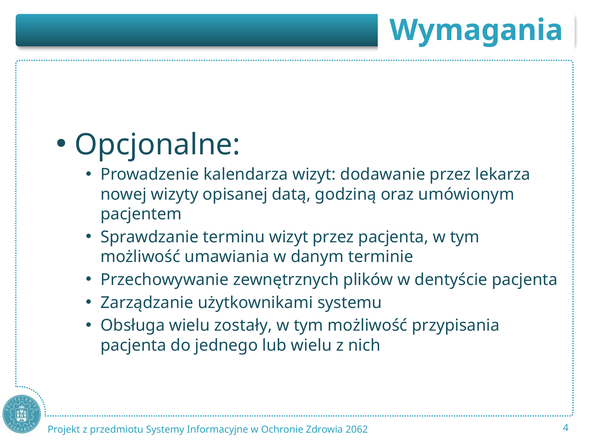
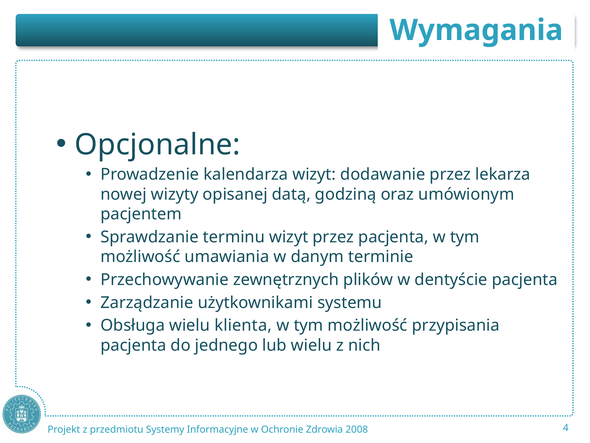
zostały: zostały -> klienta (243, 325)
2062: 2062 -> 2008 (357, 429)
